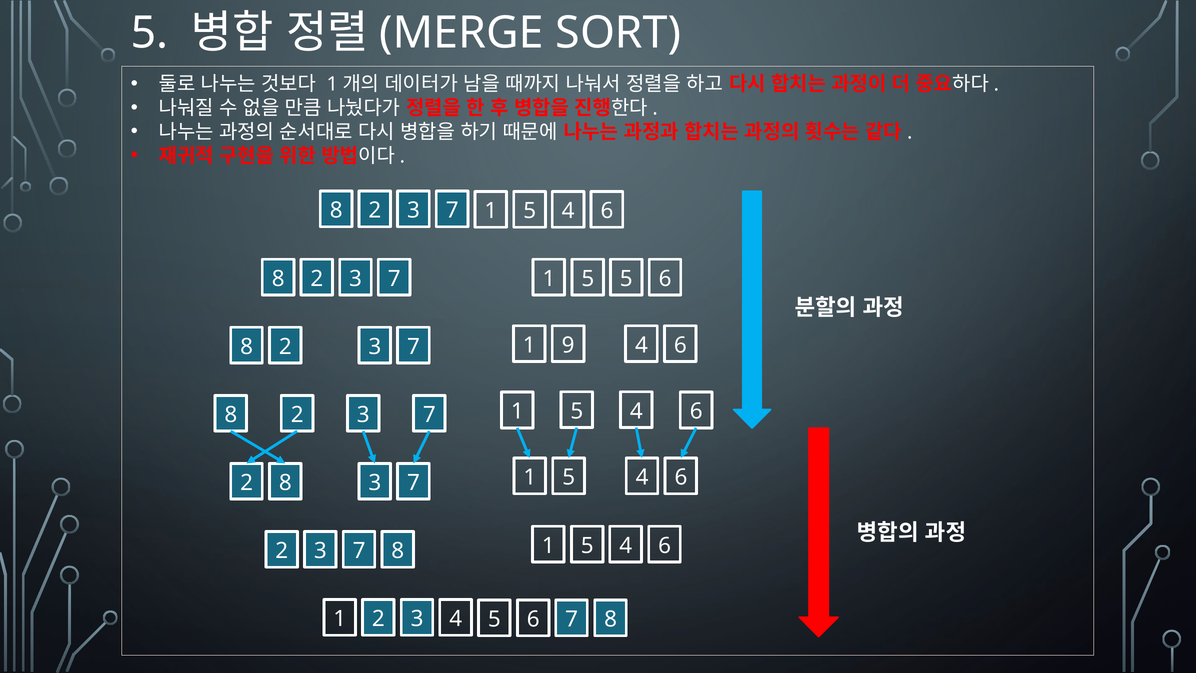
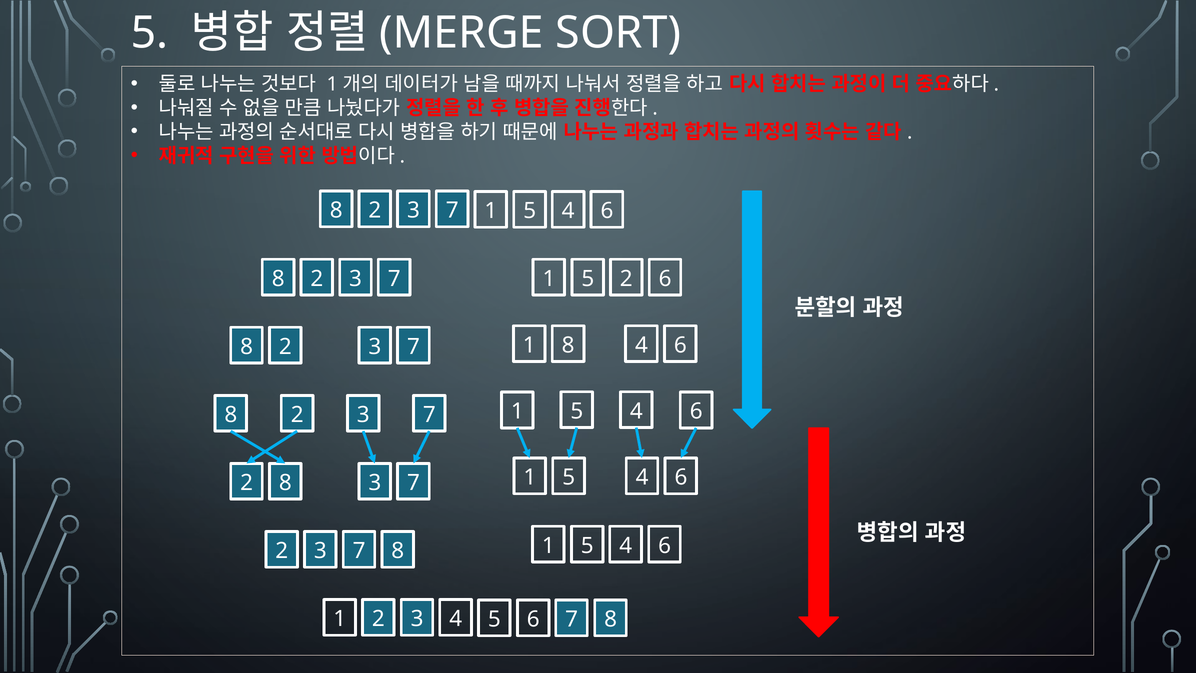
5 5: 5 -> 2 (626, 279)
1 9: 9 -> 8 (568, 345)
